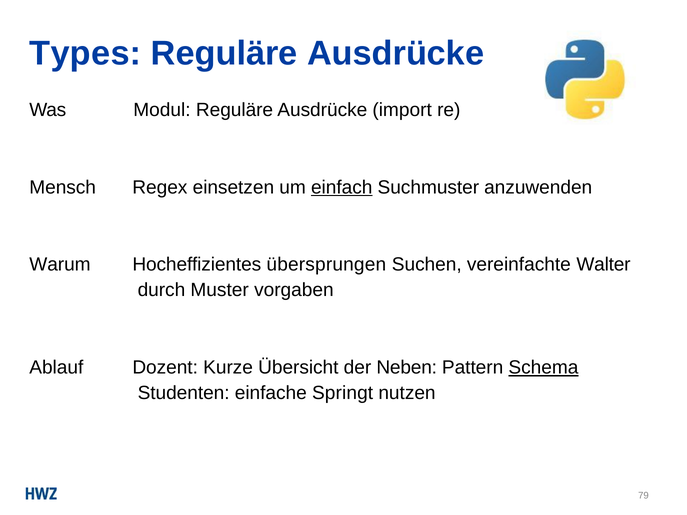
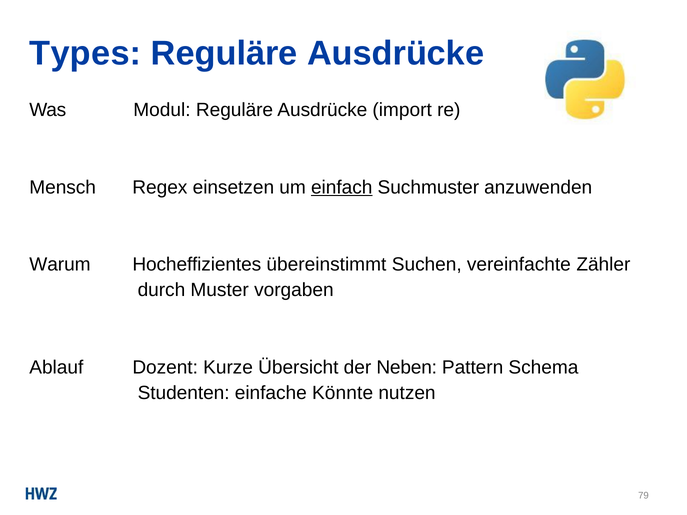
übersprungen: übersprungen -> übereinstimmt (326, 265)
Walter: Walter -> Zähler (603, 265)
Schema underline: present -> none (543, 368)
Springt: Springt -> Könnte (343, 393)
